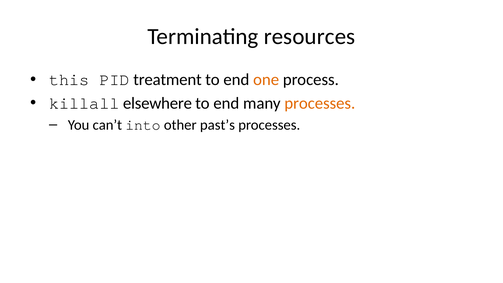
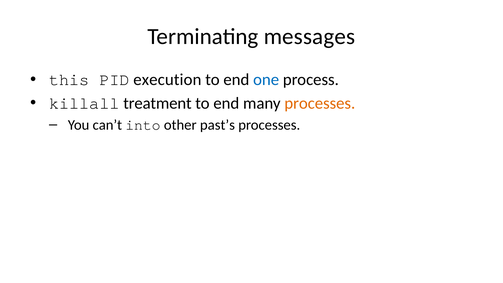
resources: resources -> messages (309, 36)
treatment: treatment -> execution (167, 80)
one colour: orange -> blue (266, 80)
elsewhere: elsewhere -> treatment (157, 103)
